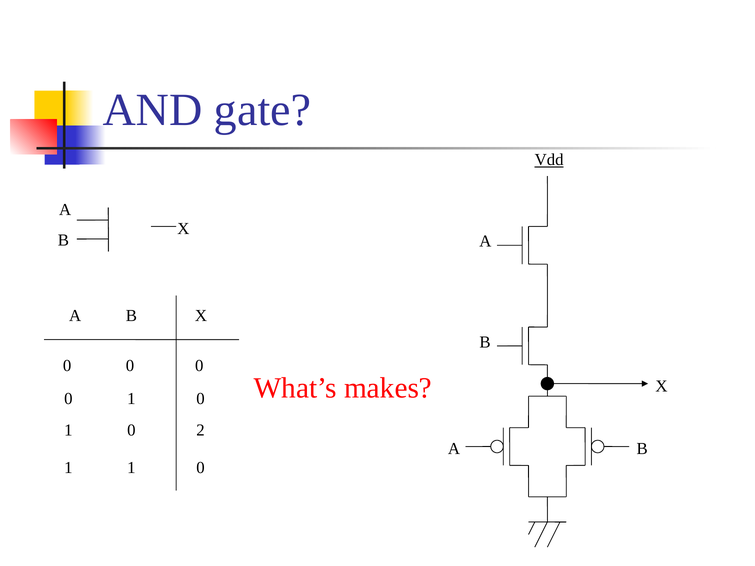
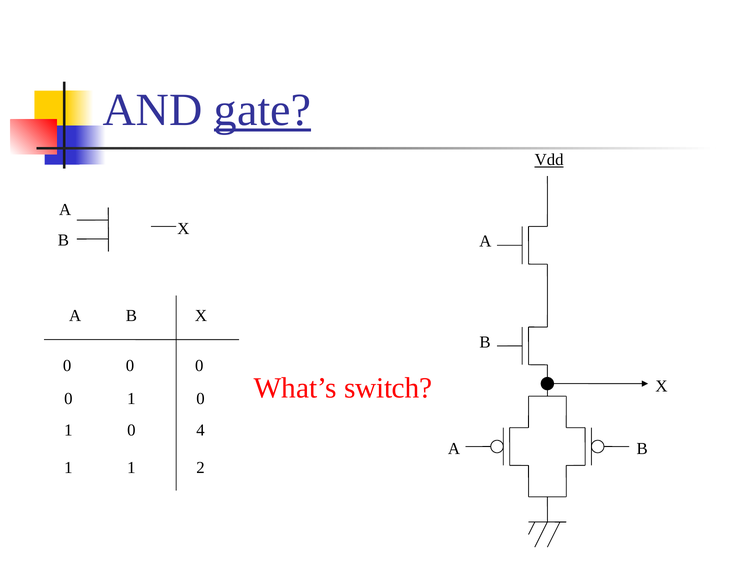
gate underline: none -> present (263, 110)
makes: makes -> switch (388, 388)
2: 2 -> 4 (201, 430)
1 1 0: 0 -> 2 (201, 468)
